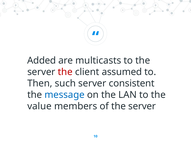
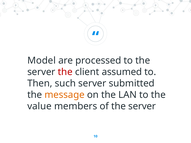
Added: Added -> Model (42, 61)
multicasts: multicasts -> processed (98, 61)
consistent: consistent -> submitted (132, 83)
message colour: blue -> orange (65, 95)
